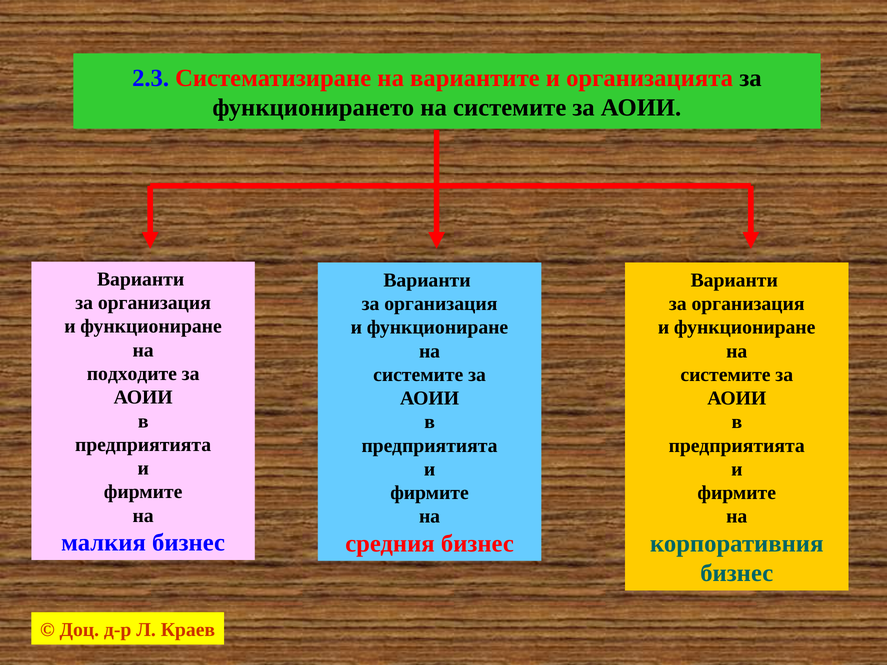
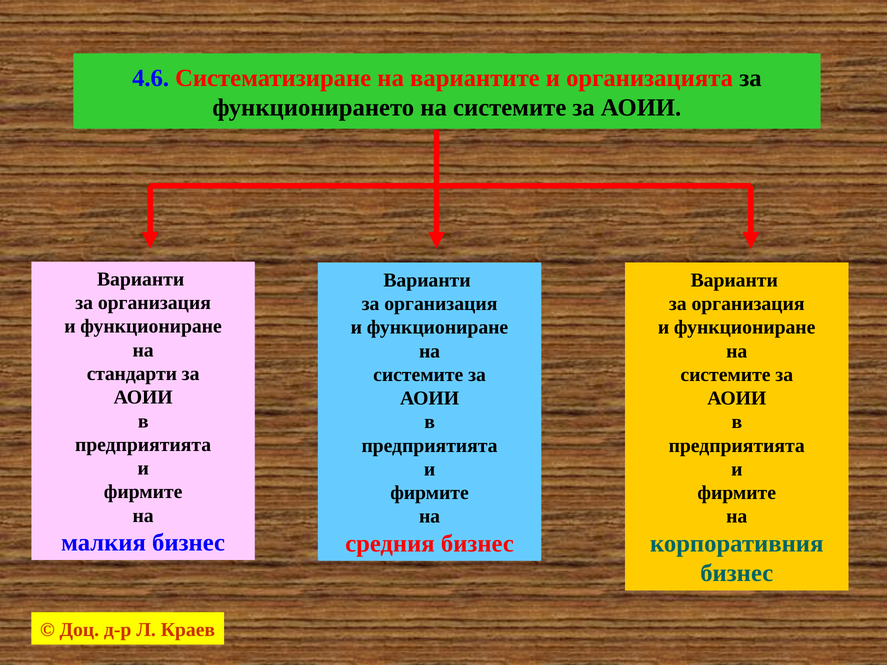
2.3: 2.3 -> 4.6 (151, 78)
подходите: подходите -> стандарти (132, 374)
